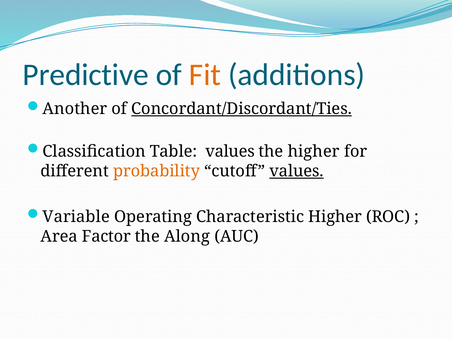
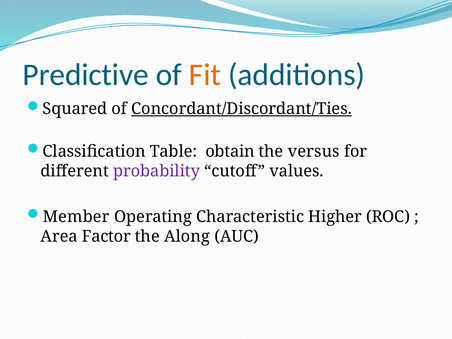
Another: Another -> Squared (75, 109)
Table values: values -> obtain (230, 151)
the higher: higher -> versus (314, 151)
probability colour: orange -> purple (156, 171)
values underline: present -> none (297, 171)
Variable: Variable -> Member (76, 217)
